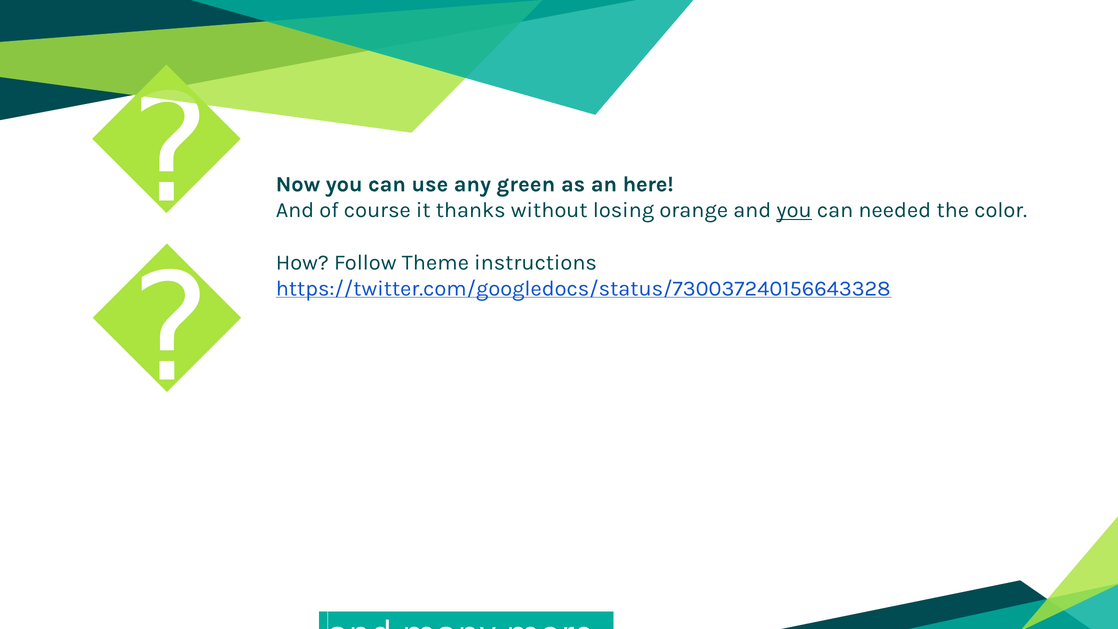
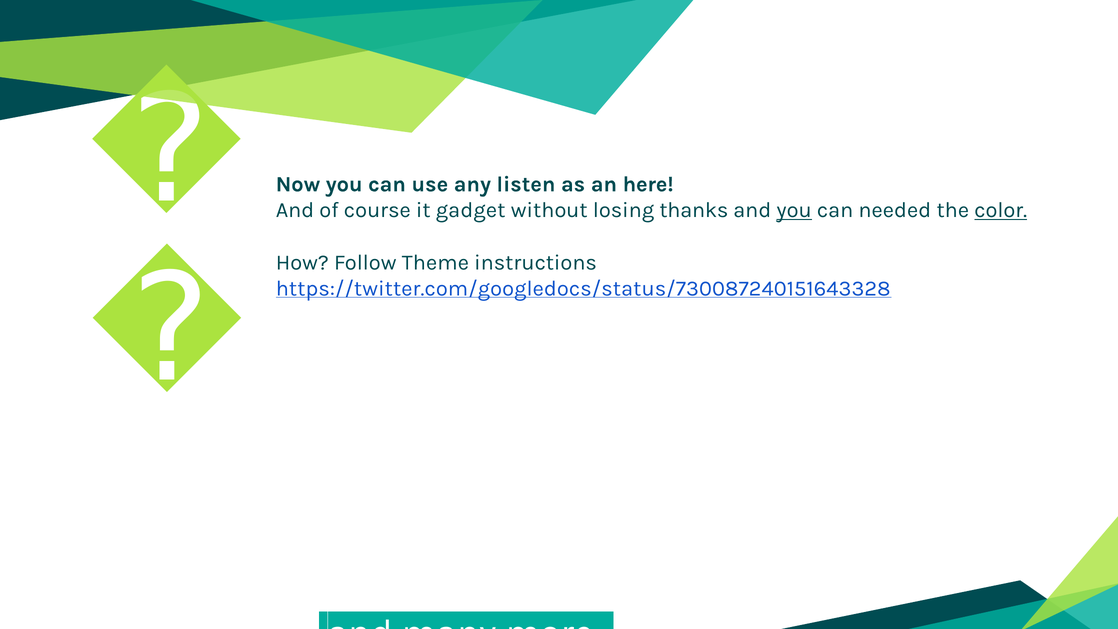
green: green -> listen (526, 184)
thanks: thanks -> gadget (471, 210)
orange: orange -> thanks (694, 210)
color underline: none -> present (1001, 210)
https://twitter.com/googledocs/status/730037240156643328: https://twitter.com/googledocs/status/730037240156643328 -> https://twitter.com/googledocs/status/730087240151643328 (583, 288)
